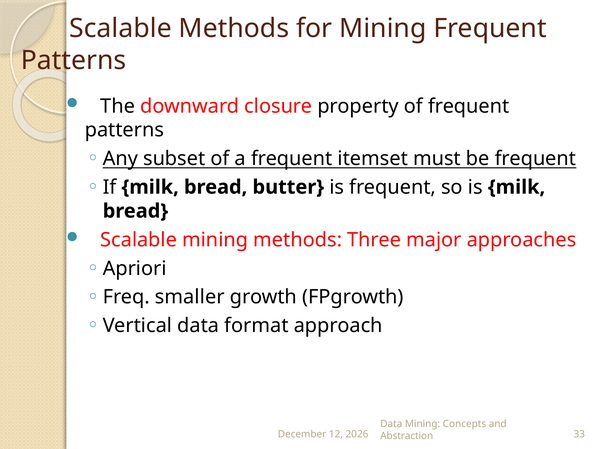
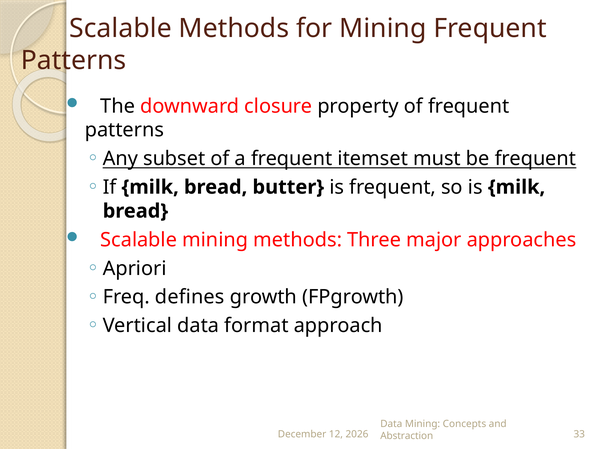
smaller: smaller -> defines (190, 297)
